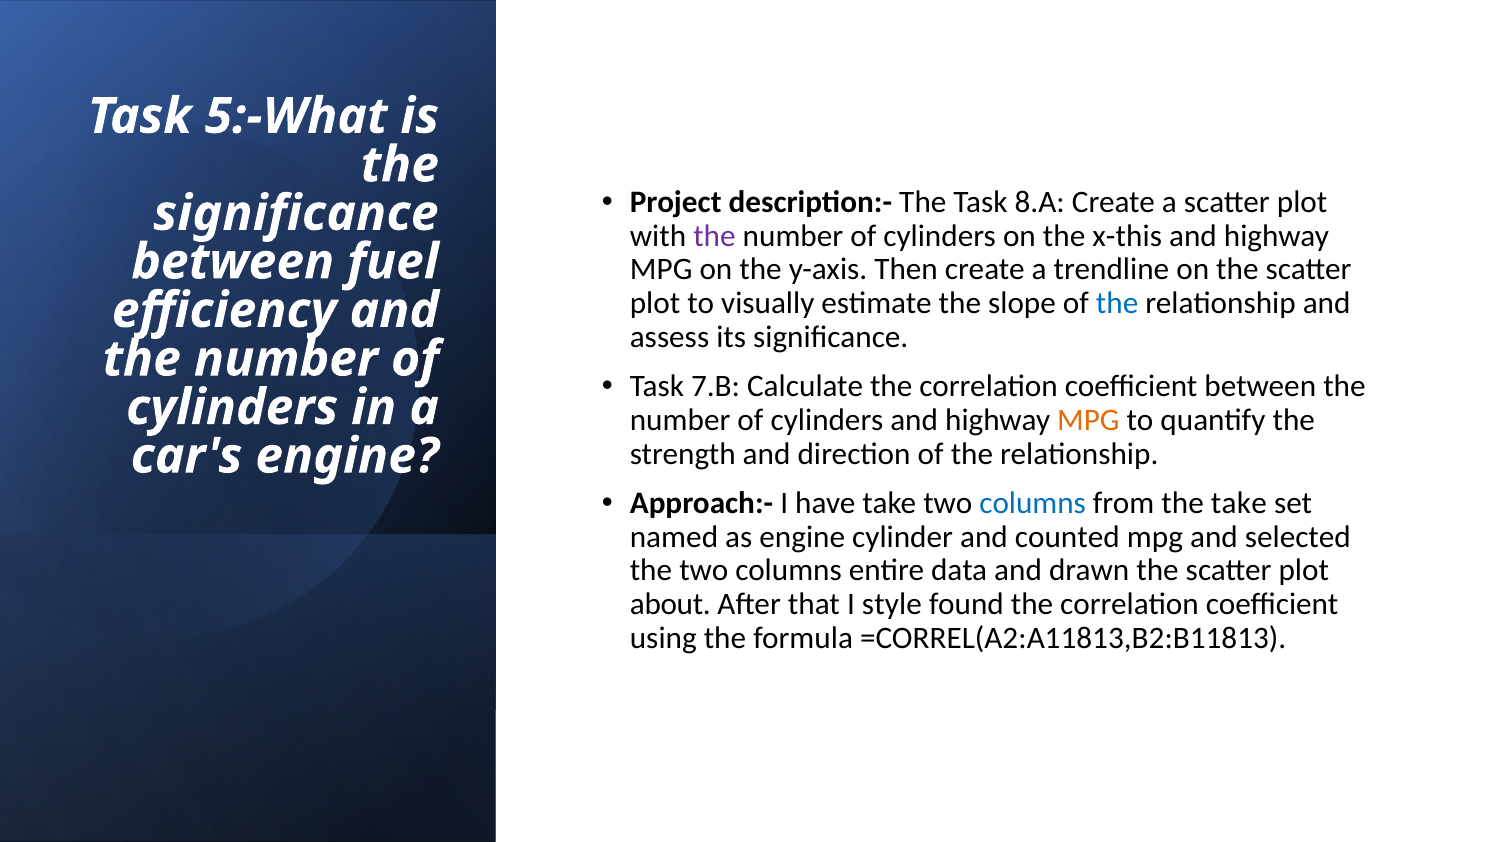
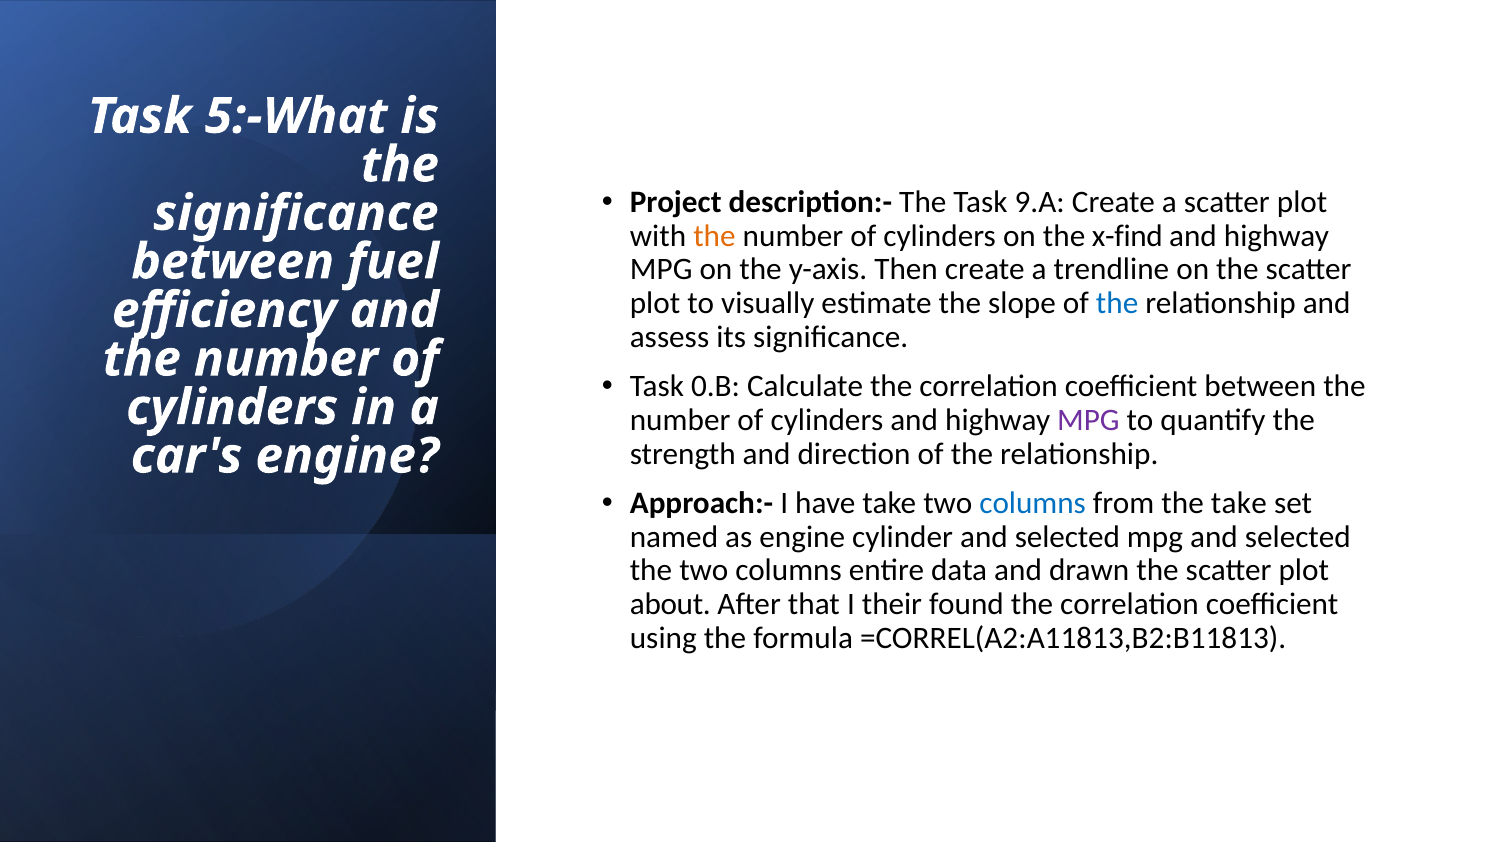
8.A: 8.A -> 9.A (1040, 202)
the colour: purple -> orange (714, 236)
x-this: x-this -> x-find (1127, 236)
7.B: 7.B -> 0.B (716, 386)
MPG colour: orange -> purple (1088, 420)
cylinder and counted: counted -> selected (1067, 537)
style: style -> their (892, 604)
